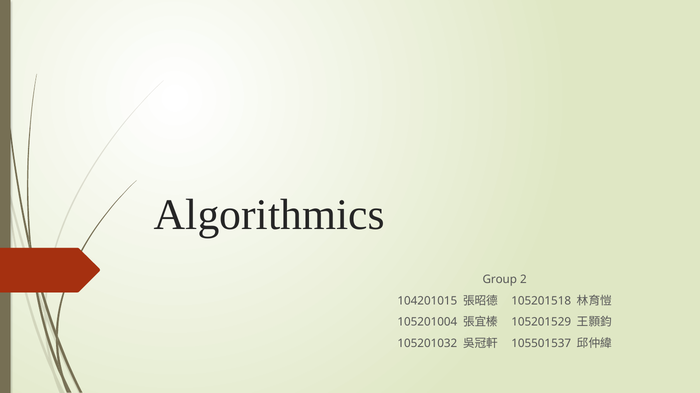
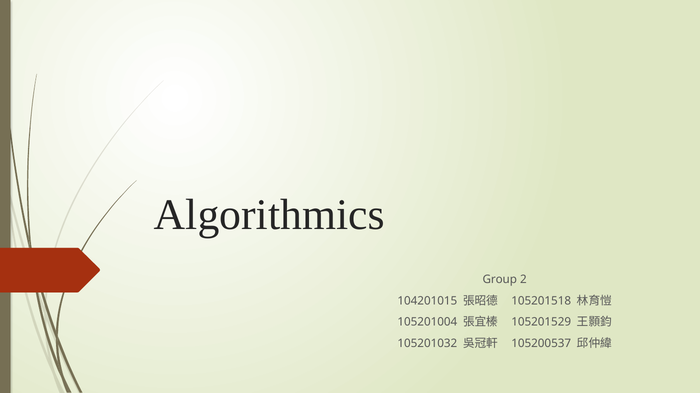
105501537: 105501537 -> 105200537 (541, 344)
